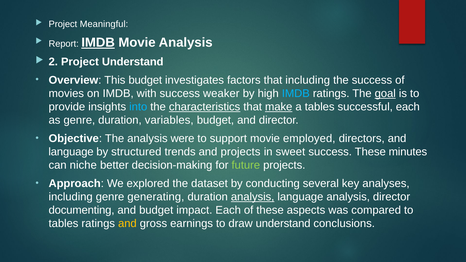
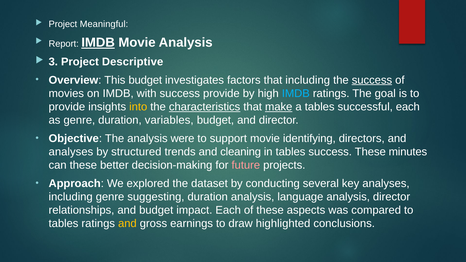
2: 2 -> 3 (53, 62)
Project Understand: Understand -> Descriptive (133, 62)
success underline: none -> present (372, 80)
success weaker: weaker -> provide (221, 93)
goal underline: present -> none (385, 93)
into colour: light blue -> yellow (138, 107)
employed: employed -> identifying (309, 138)
language: language -> analyses (71, 152)
and projects: projects -> cleaning (241, 152)
in sweet: sweet -> tables (290, 152)
can niche: niche -> these (83, 165)
future colour: light green -> pink (246, 165)
generating: generating -> suggesting (156, 197)
analysis underline: present -> none (253, 197)
documenting: documenting -> relationships (81, 210)
draw understand: understand -> highlighted (283, 224)
